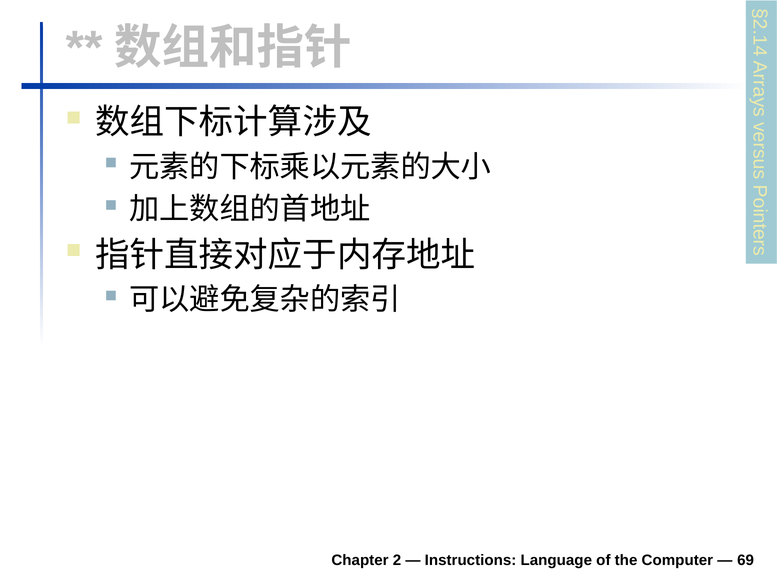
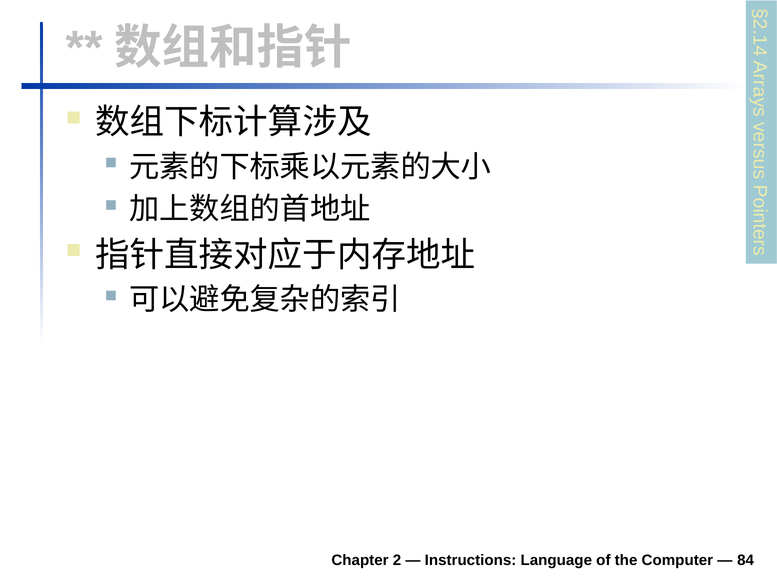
69: 69 -> 84 (746, 561)
